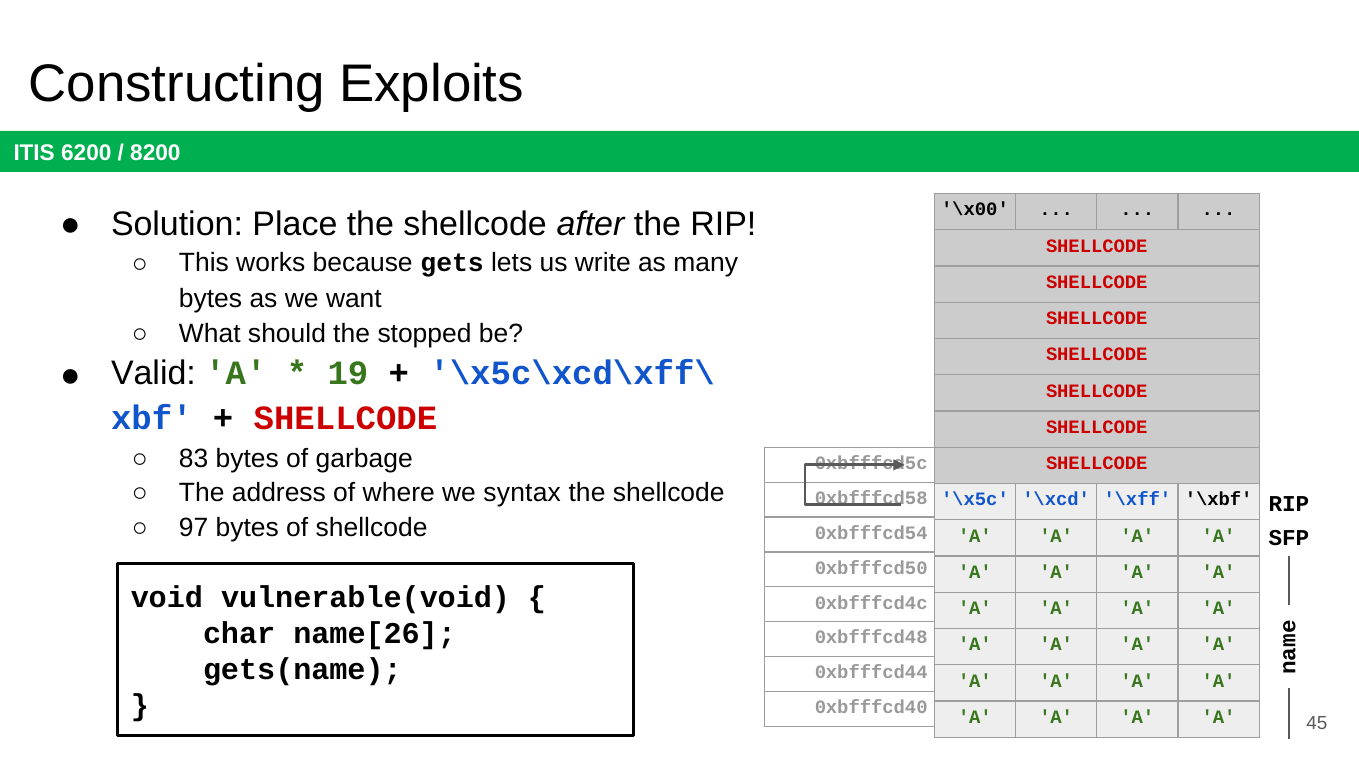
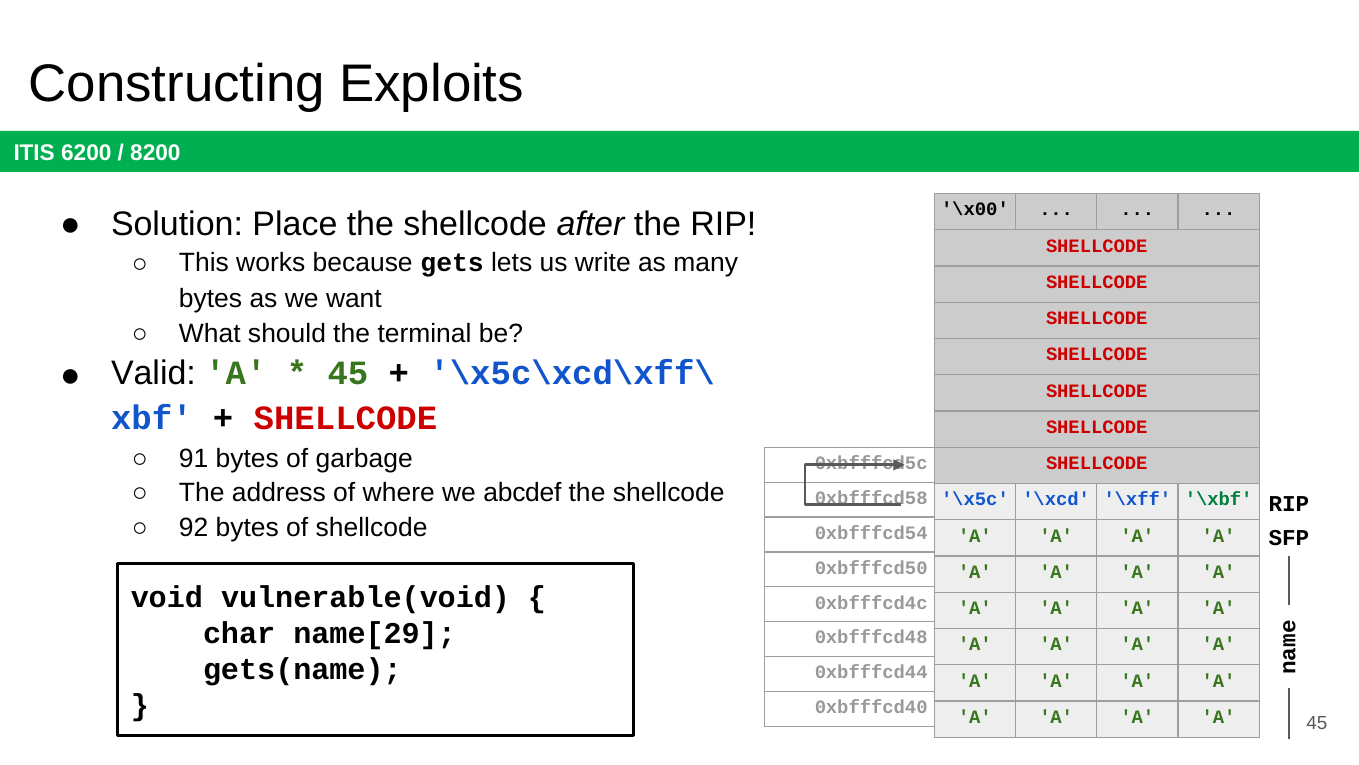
stopped: stopped -> terminal (424, 333)
19: 19 -> 45 (348, 373)
83: 83 -> 91 (194, 459)
syntax: syntax -> abcdef (522, 493)
\xbf colour: black -> green (1219, 499)
97: 97 -> 92 (194, 527)
name[26: name[26 -> name[29 (375, 633)
